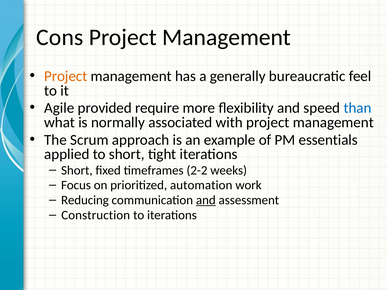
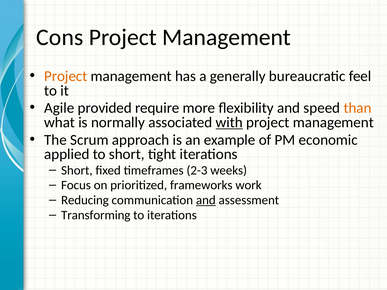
than colour: blue -> orange (358, 108)
with underline: none -> present (229, 122)
essentials: essentials -> economic (328, 140)
2-2: 2-2 -> 2-3 (197, 170)
automation: automation -> frameworks (201, 185)
Construction: Construction -> Transforming (96, 215)
